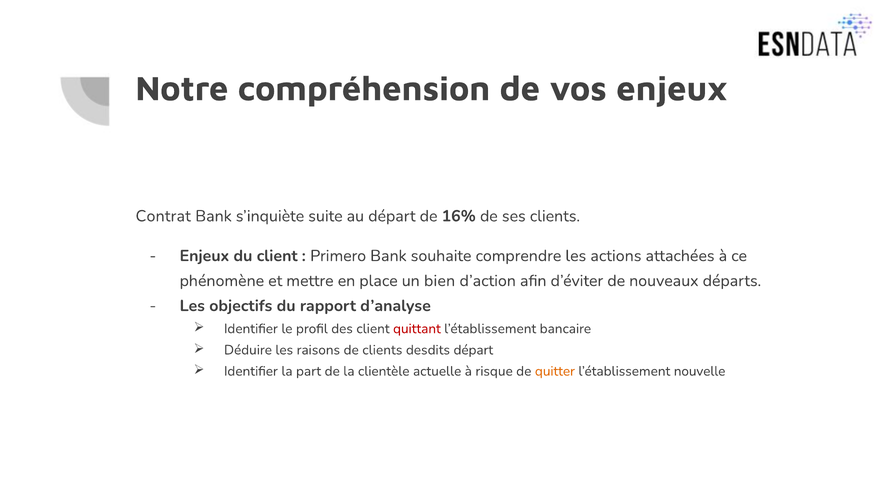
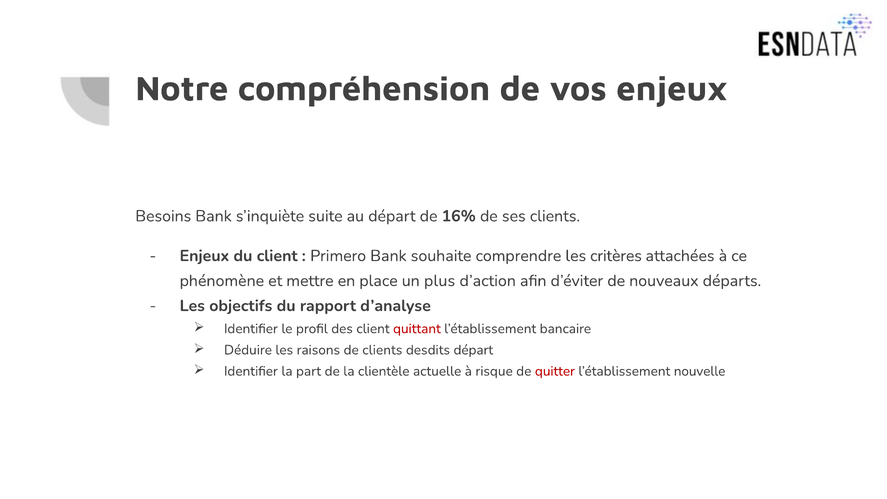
Contrat: Contrat -> Besoins (163, 216)
actions: actions -> critères (616, 256)
bien: bien -> plus (440, 281)
quitter colour: orange -> red (555, 371)
